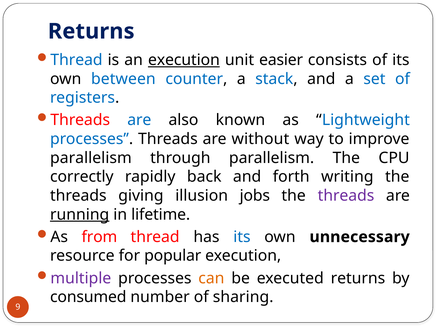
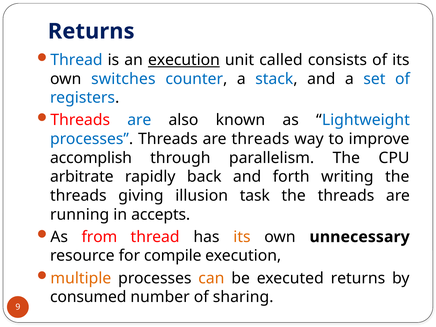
easier: easier -> called (281, 60)
between: between -> switches (123, 79)
are without: without -> threads (260, 139)
parallelism: parallelism -> accomplish (91, 158)
correctly: correctly -> arbitrate (82, 177)
jobs: jobs -> task (255, 196)
threads colour: purple -> black (346, 196)
running underline: present -> none (80, 215)
lifetime: lifetime -> accepts (161, 215)
its colour: blue -> orange (242, 237)
popular: popular -> compile (173, 256)
multiple colour: purple -> orange (81, 278)
